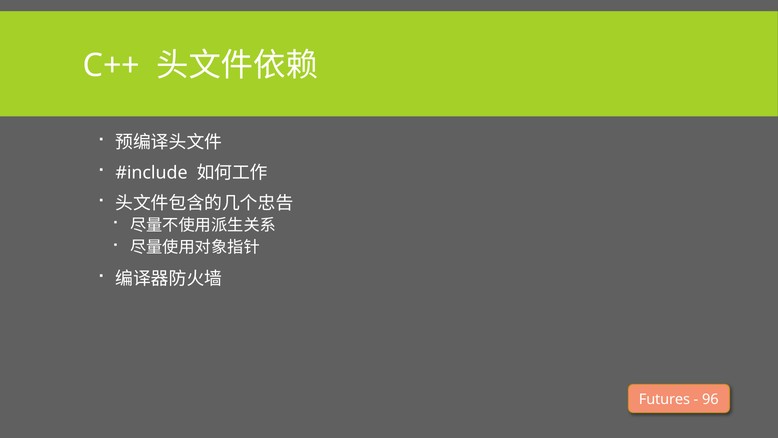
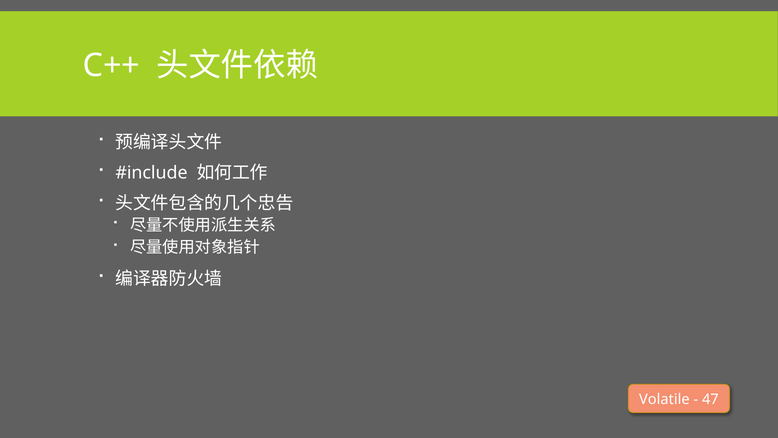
Futures: Futures -> Volatile (664, 399)
96: 96 -> 47 (710, 399)
